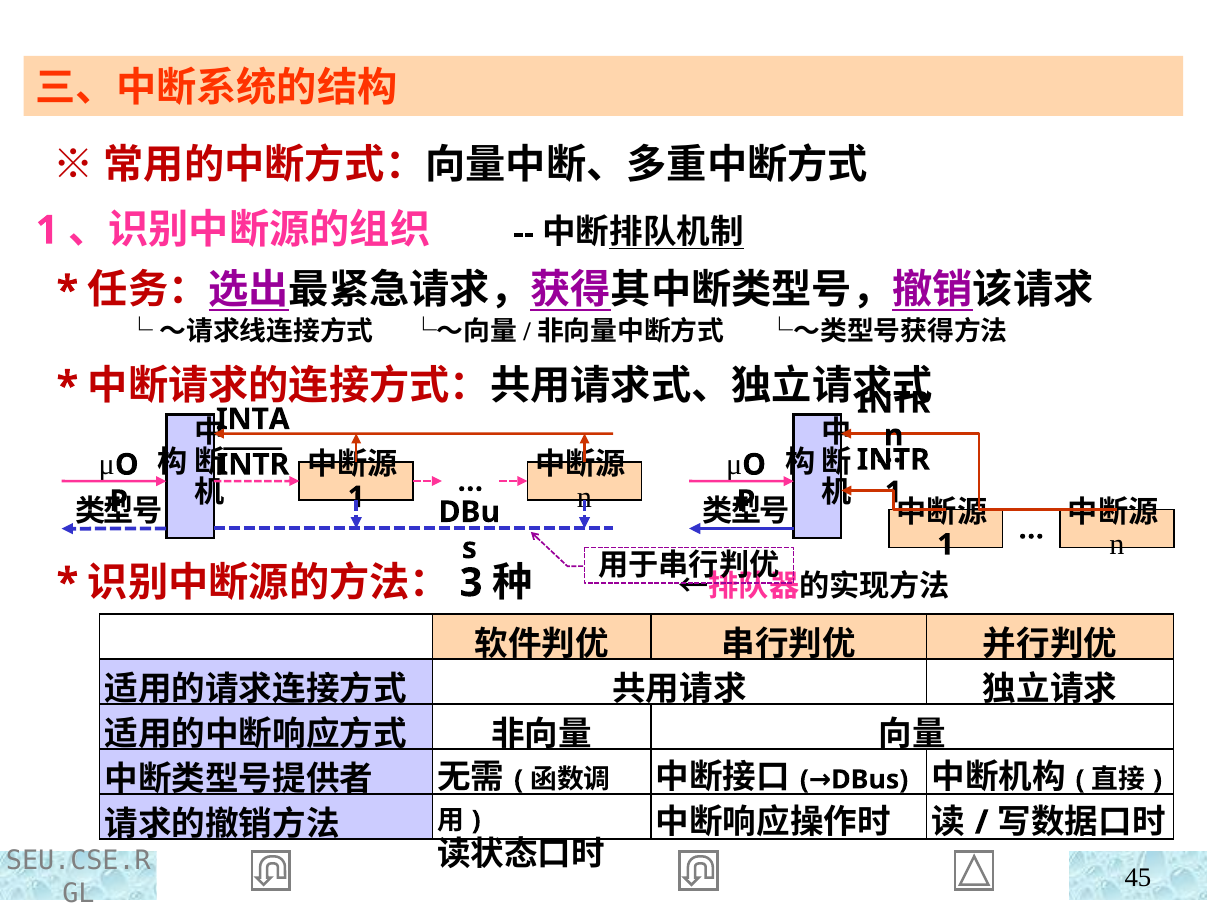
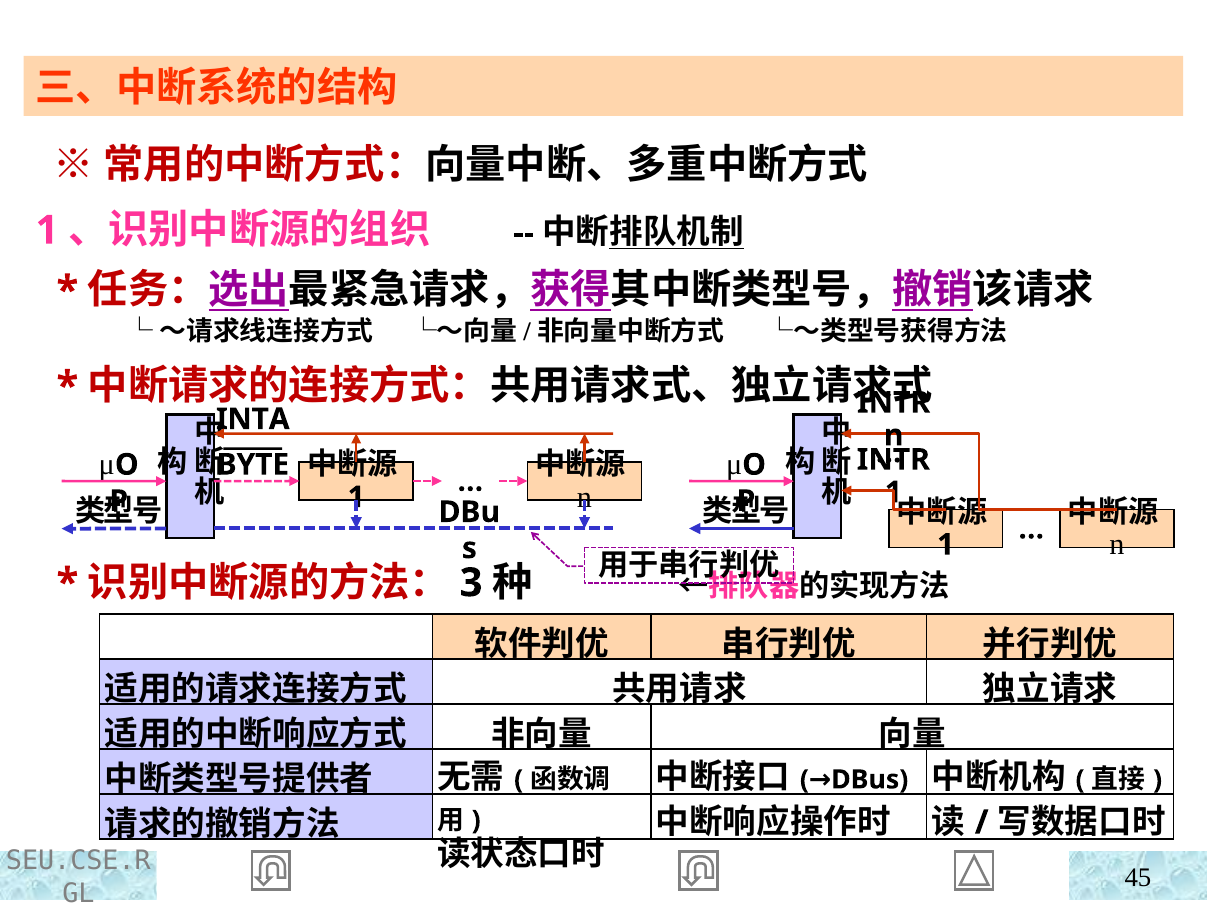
INTR: INTR -> BYTE (253, 465)
